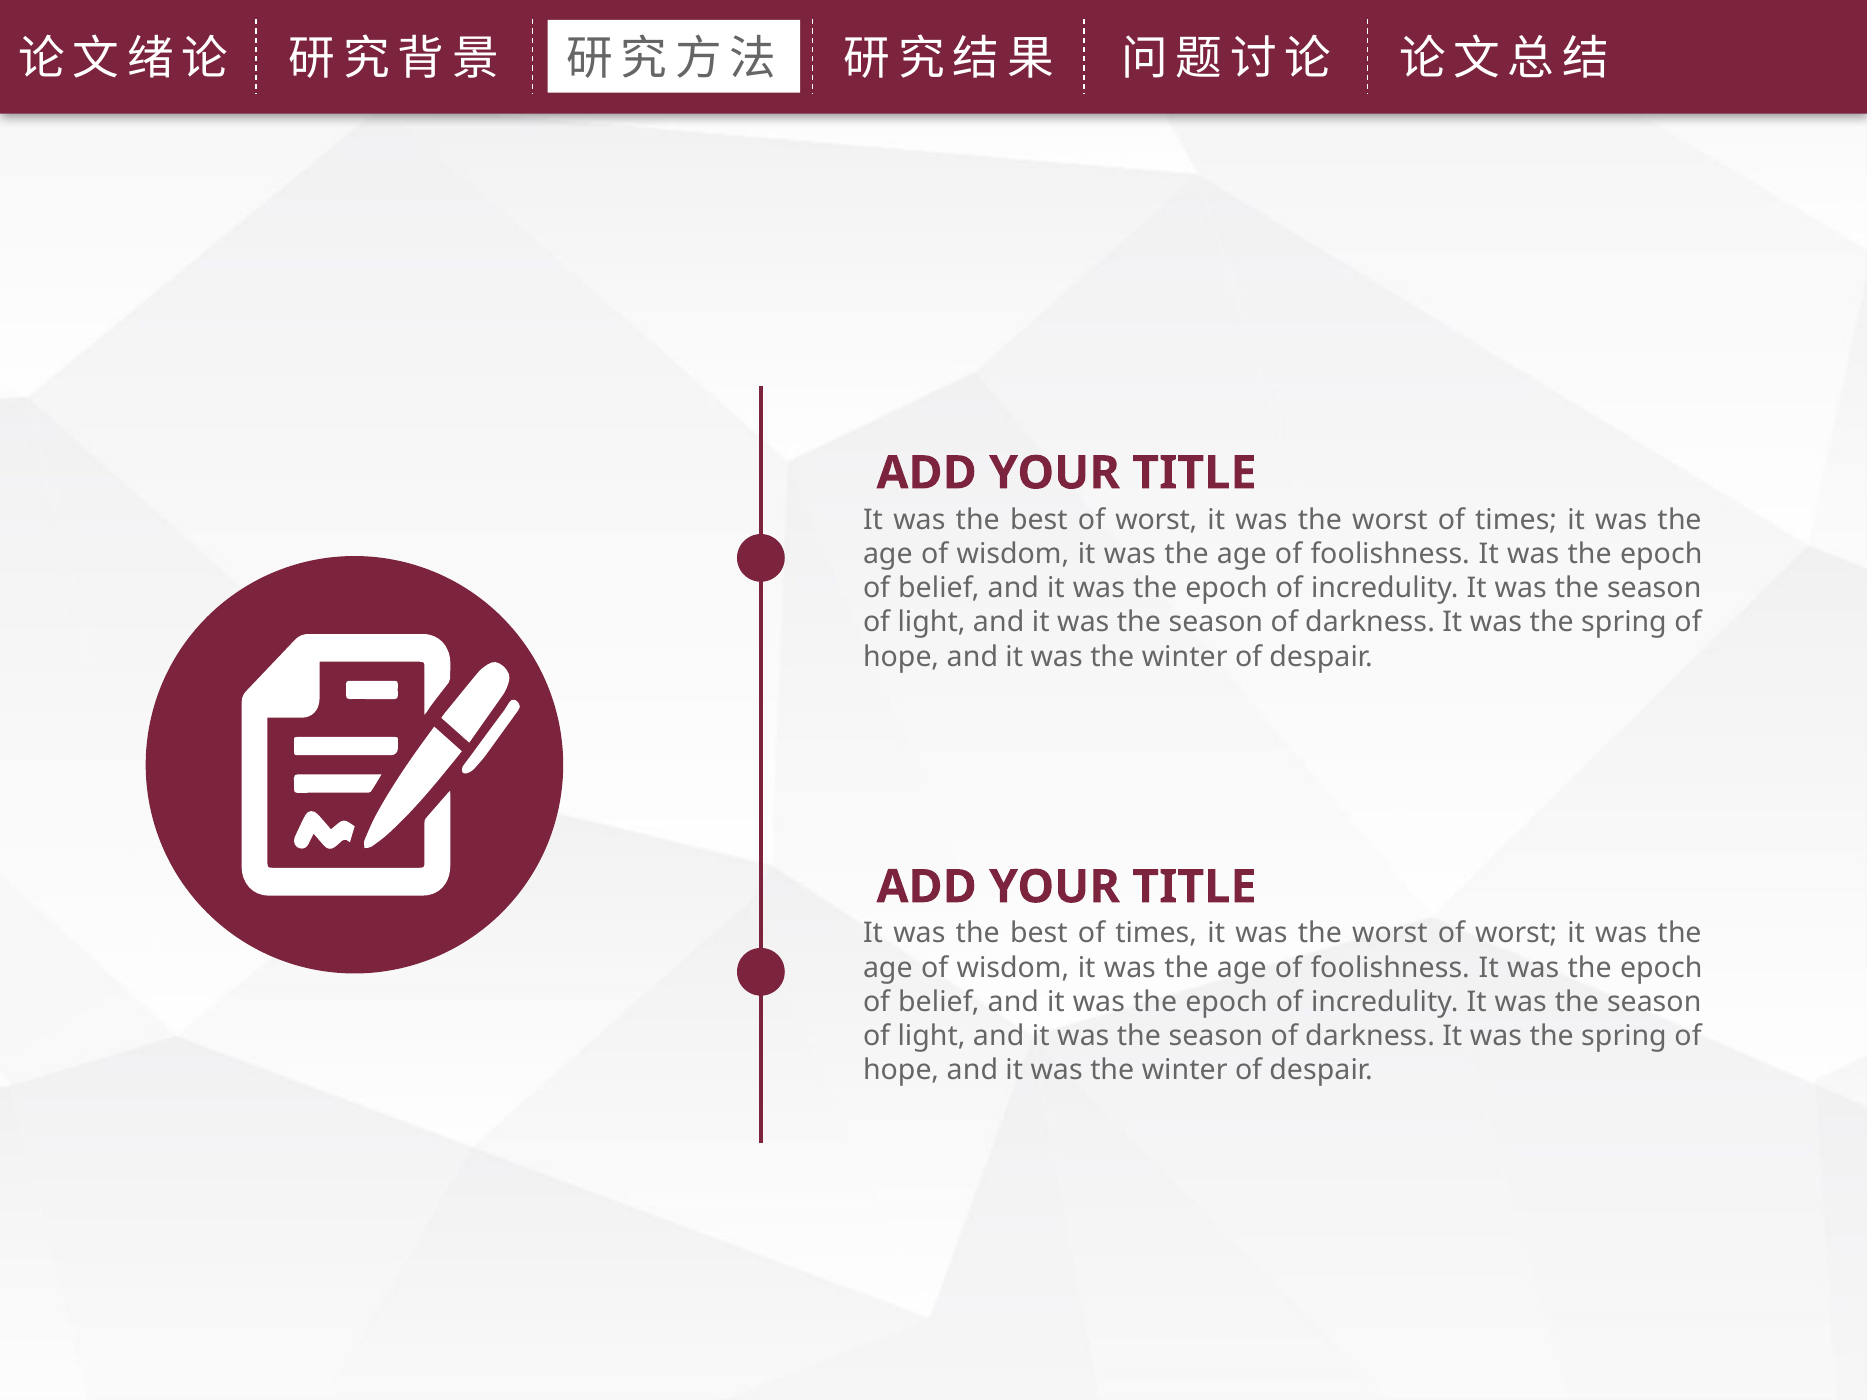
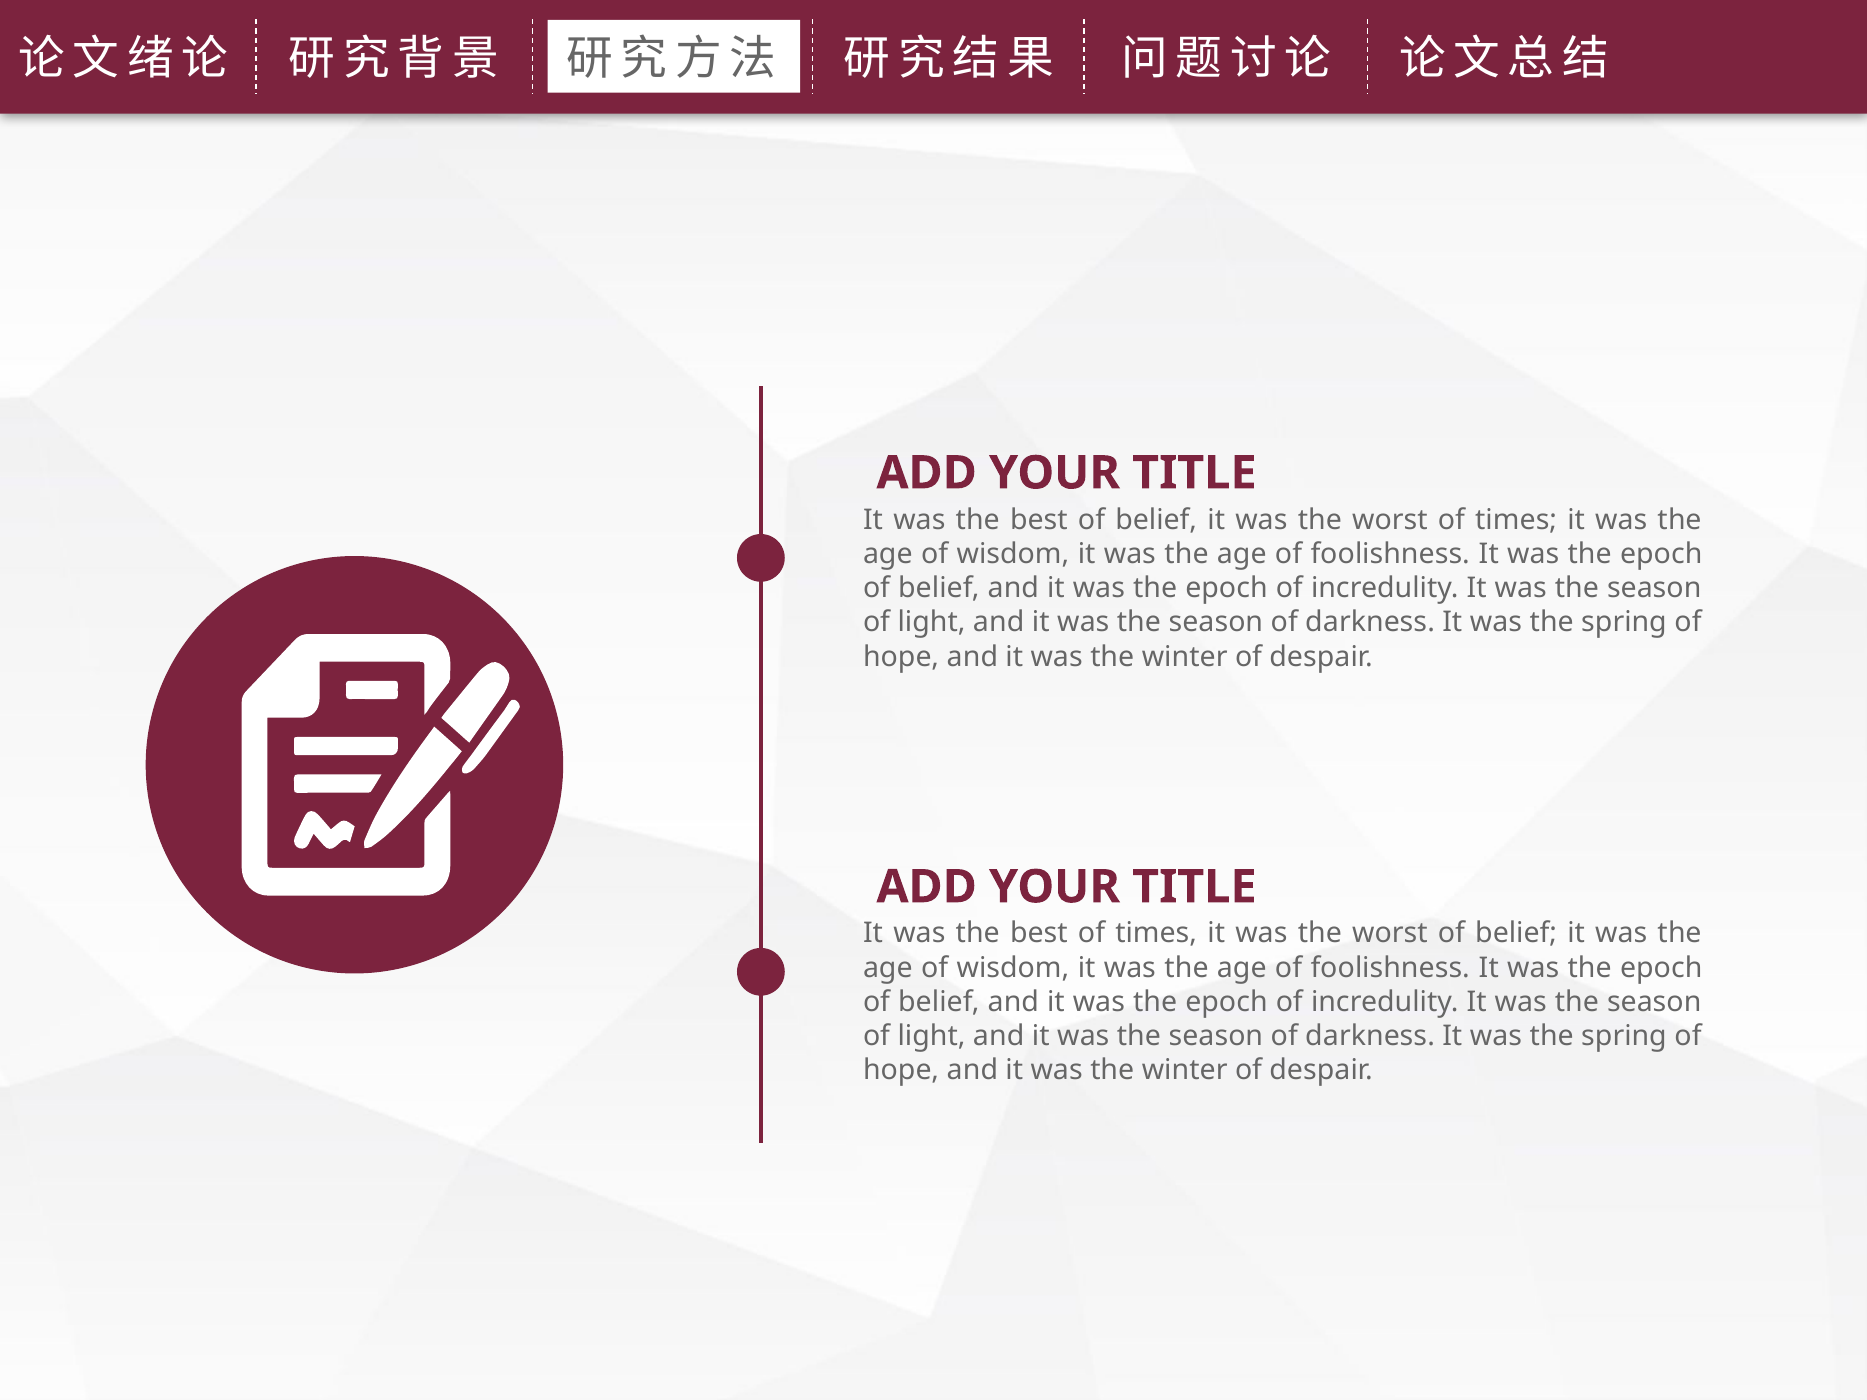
best of worst: worst -> belief (1156, 520)
worst of worst: worst -> belief (1516, 934)
